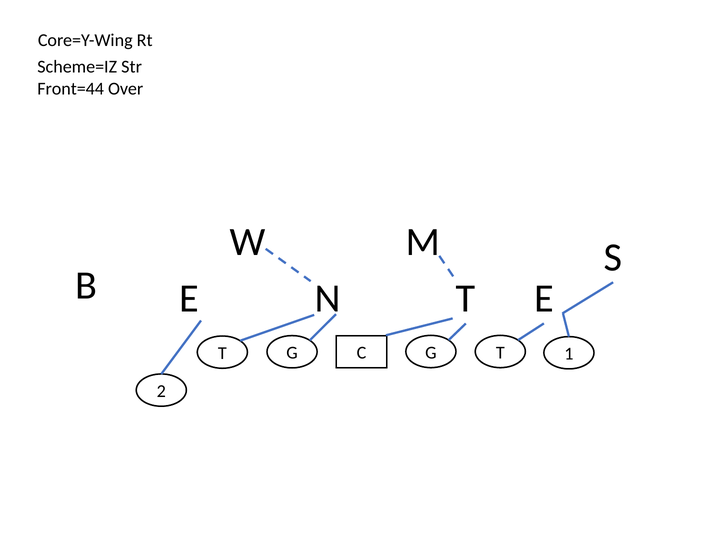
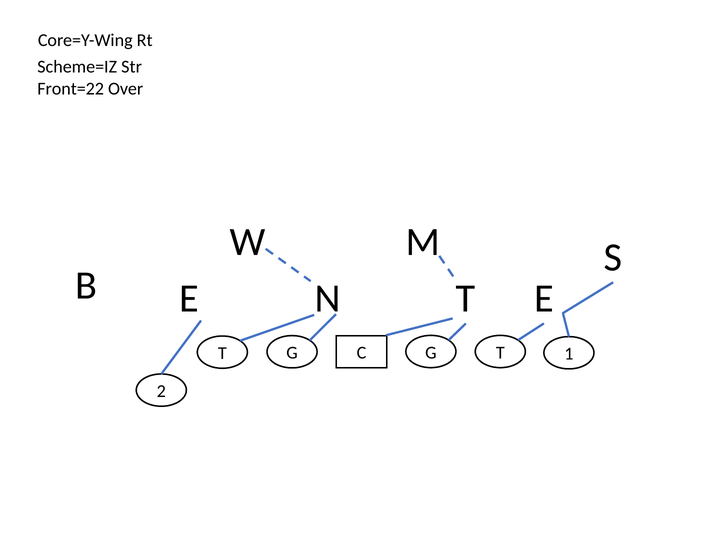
Front=44: Front=44 -> Front=22 (71, 89)
